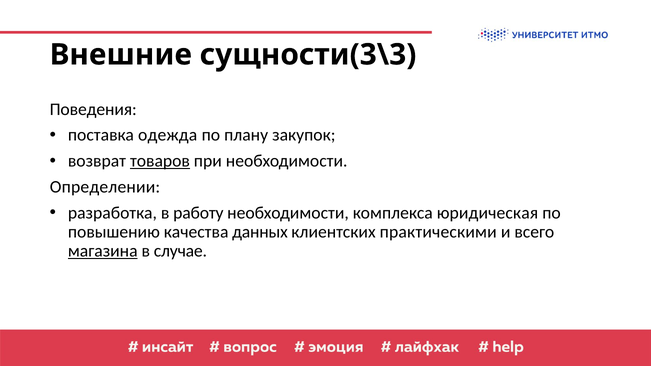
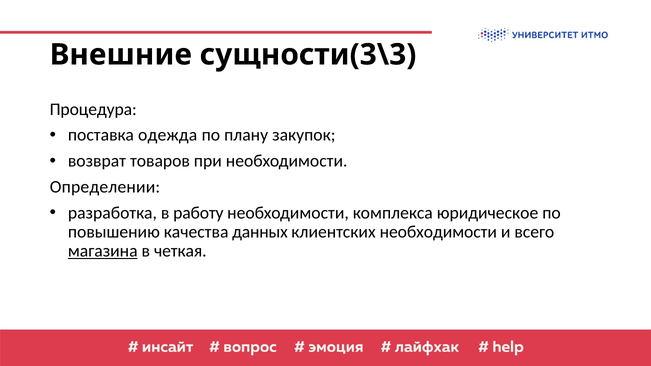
Поведения: Поведения -> Процедура (93, 109)
товаров underline: present -> none (160, 161)
юридическая: юридическая -> юридическое (488, 213)
клиентских практическими: практическими -> необходимости (438, 232)
случае: случае -> четкая (180, 251)
